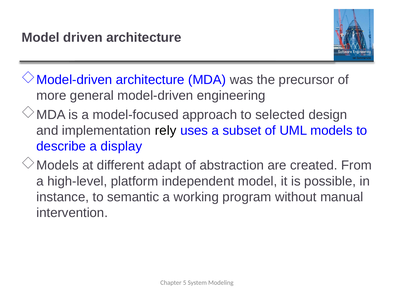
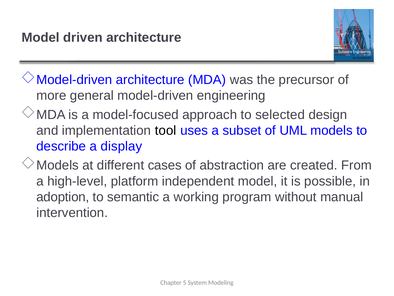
rely: rely -> tool (166, 130)
adapt: adapt -> cases (165, 165)
instance: instance -> adoption (63, 197)
